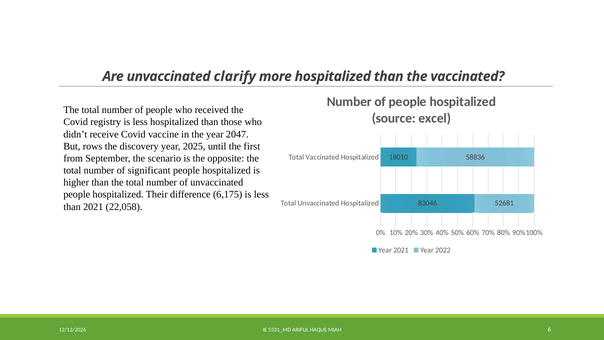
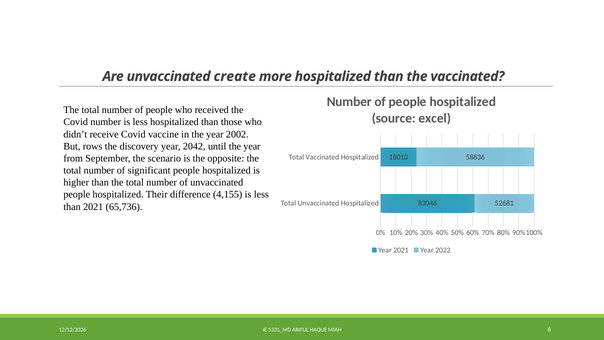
clarify: clarify -> create (235, 76)
Covid registry: registry -> number (106, 122)
2047: 2047 -> 2002 (237, 134)
2025: 2025 -> 2042 (194, 146)
until the first: first -> year (252, 146)
6,175: 6,175 -> 4,155 (228, 194)
22,058: 22,058 -> 65,736 (124, 207)
